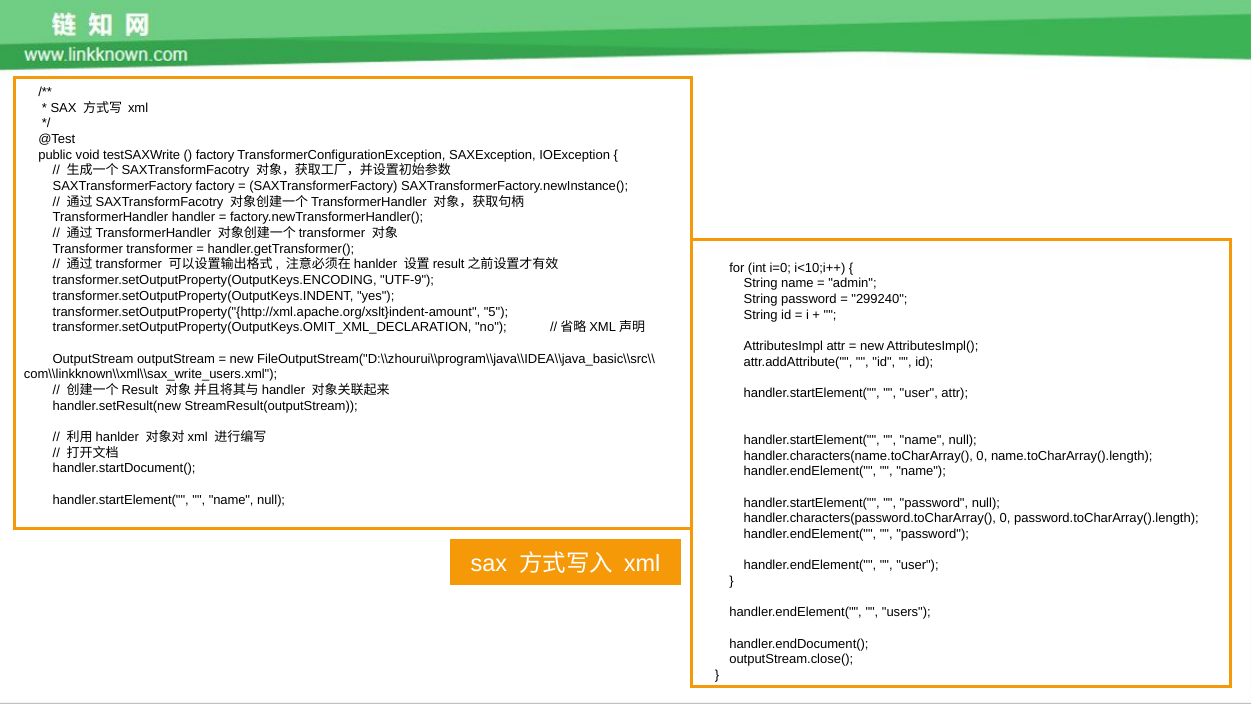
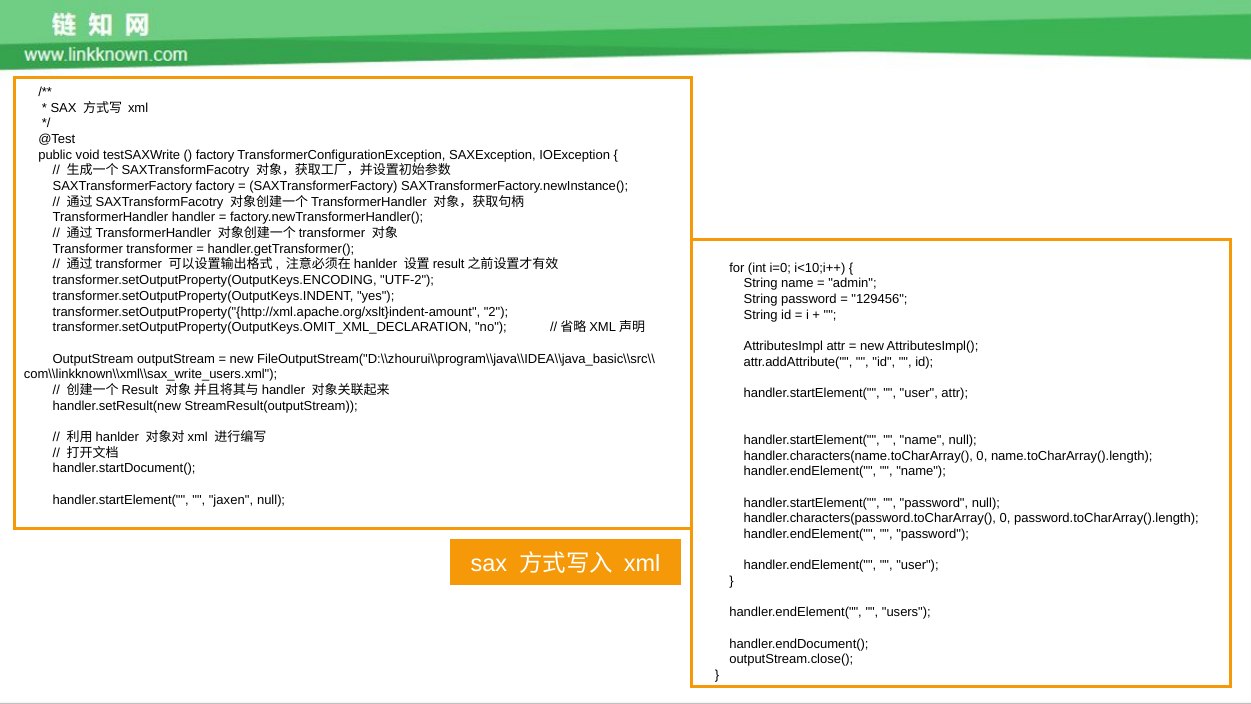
UTF-9: UTF-9 -> UTF-2 (407, 280)
299240: 299240 -> 129456 (880, 299)
5: 5 -> 2 (496, 312)
name: name -> jaxen (231, 500)
